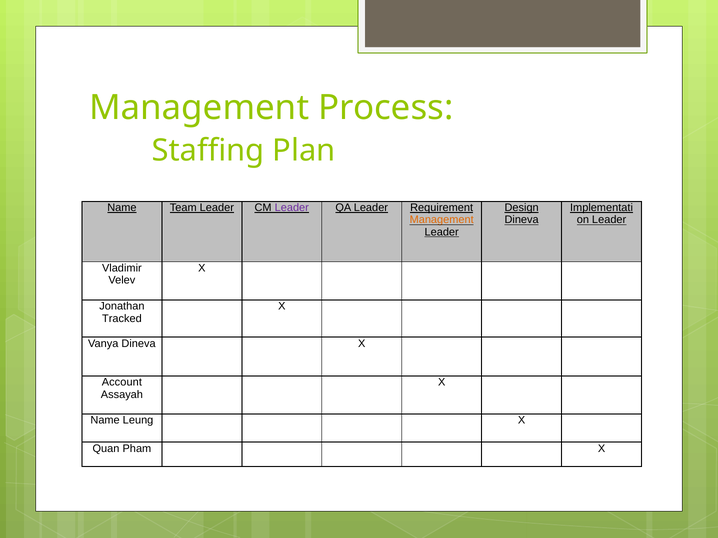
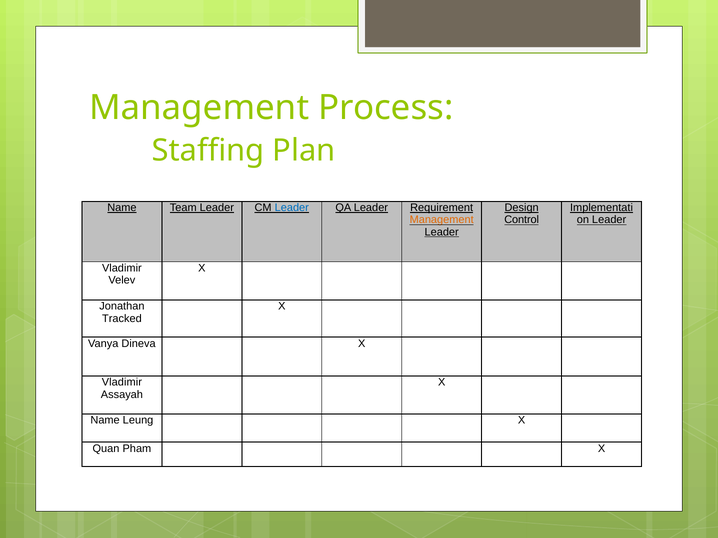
Leader colour: purple -> blue (292, 208)
Dineva: Dineva -> Control (522, 220)
Account: Account -> Vladimir (122, 383)
